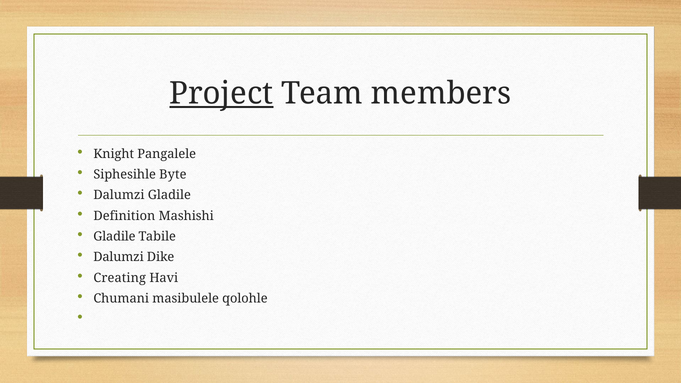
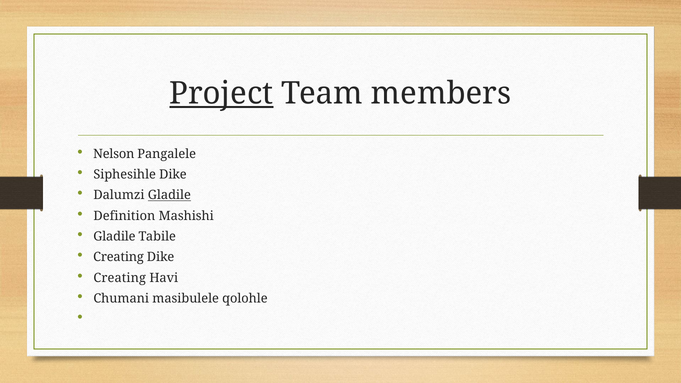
Knight: Knight -> Nelson (114, 154)
Siphesihle Byte: Byte -> Dike (173, 175)
Gladile underline: none -> present (169, 195)
Dalumzi: Dalumzi -> Creating (118, 257)
